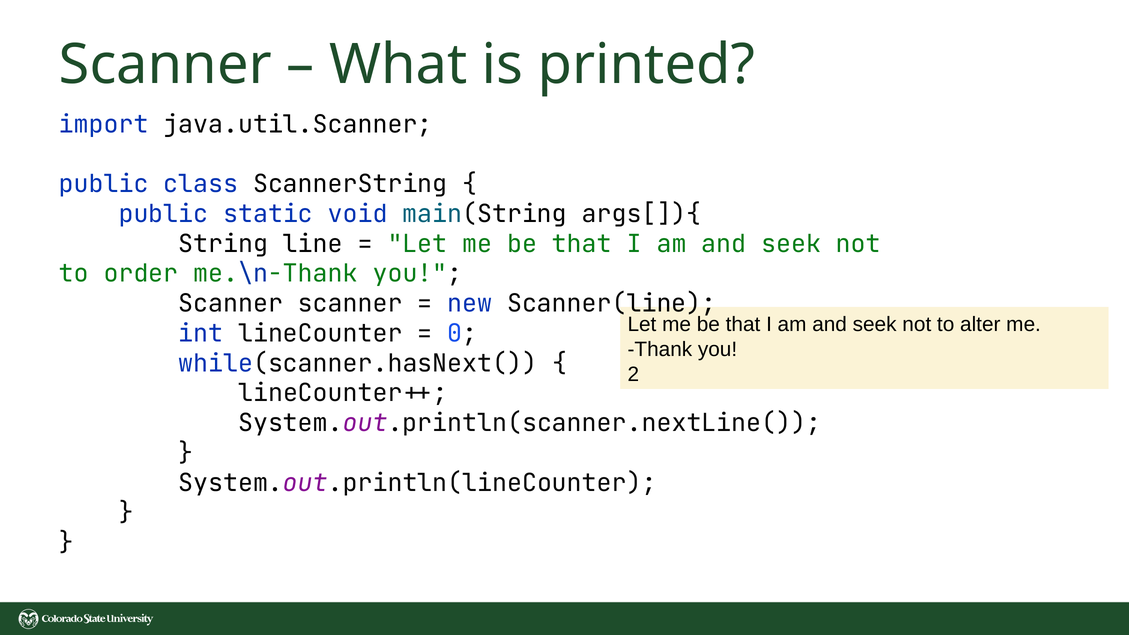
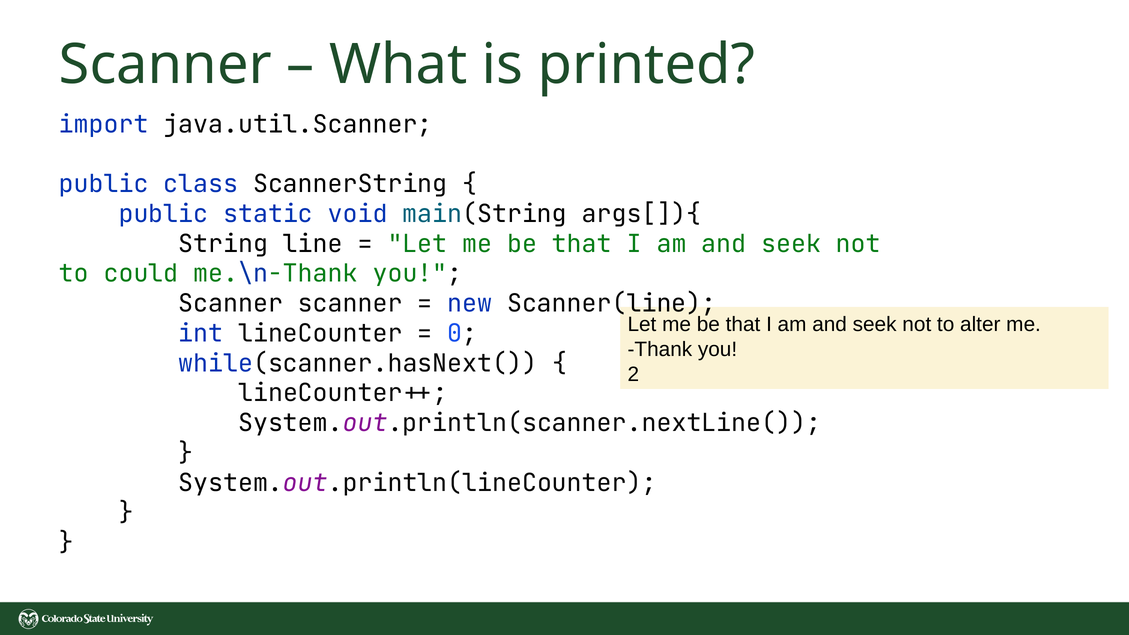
order: order -> could (141, 274)
